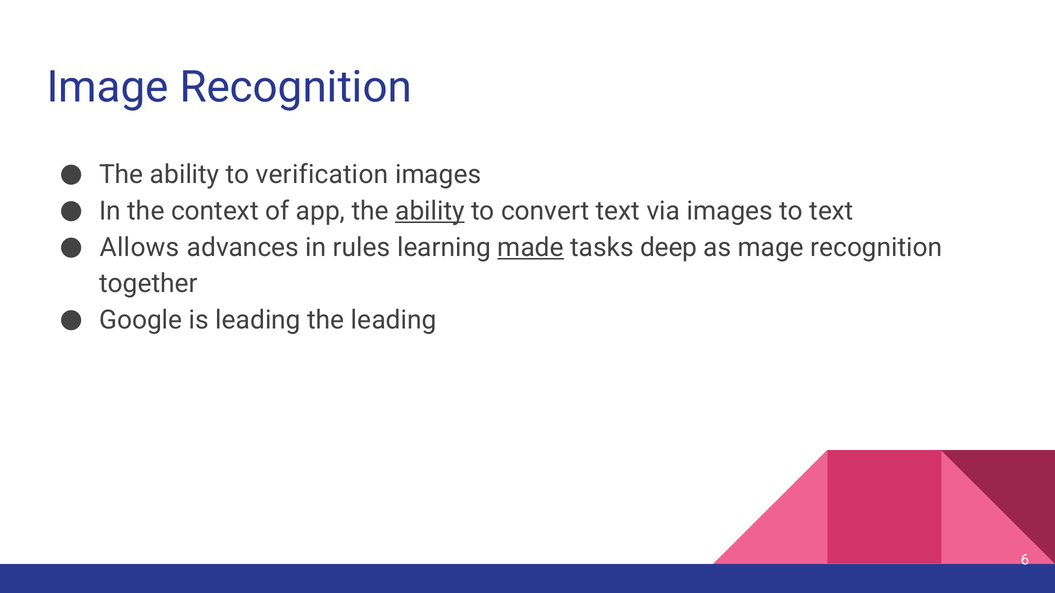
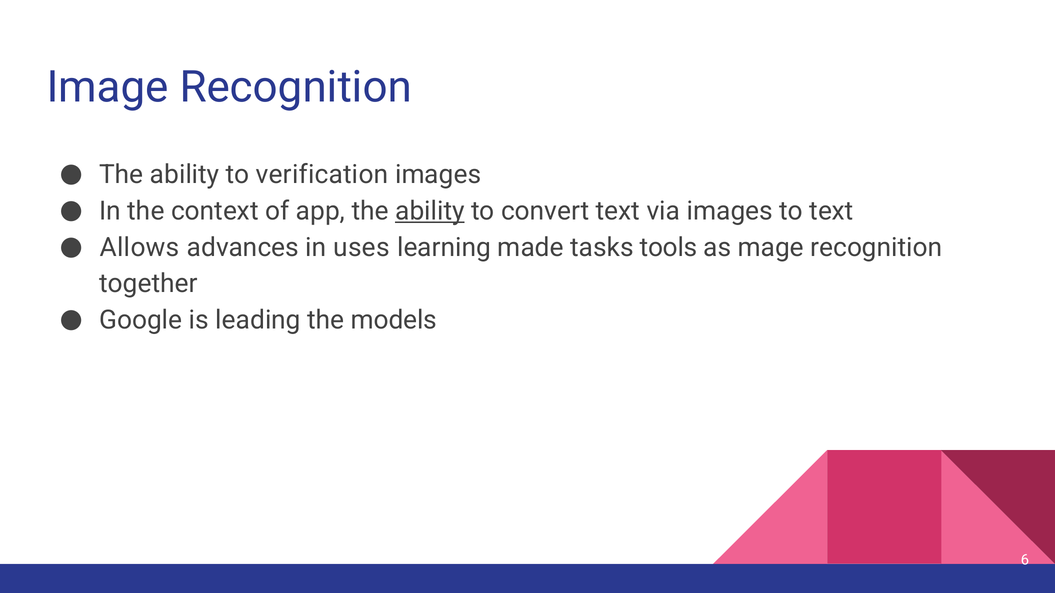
rules: rules -> uses (362, 248)
made underline: present -> none (531, 248)
deep: deep -> tools (669, 248)
the leading: leading -> models (394, 320)
